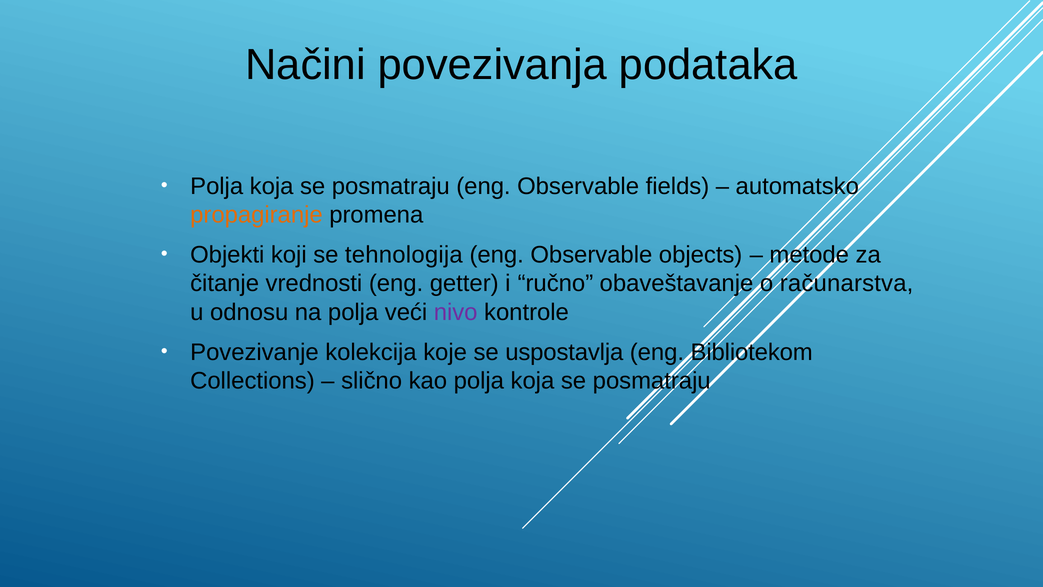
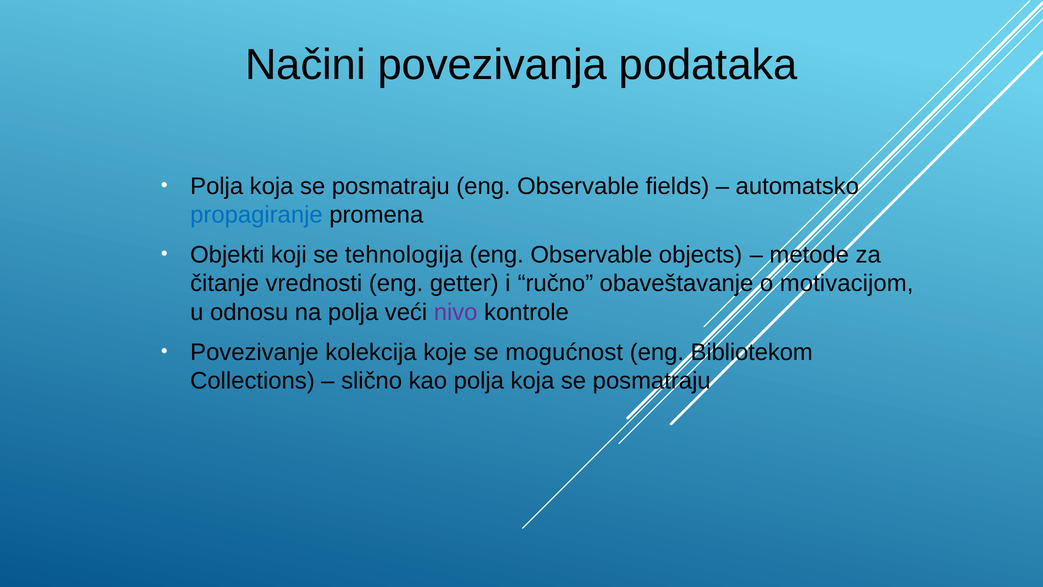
propagiranje colour: orange -> blue (256, 215)
računarstva: računarstva -> motivacijom (847, 283)
uspostavlja: uspostavlja -> mogućnost (564, 352)
